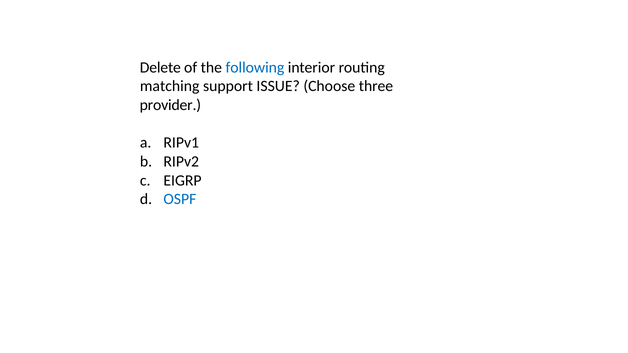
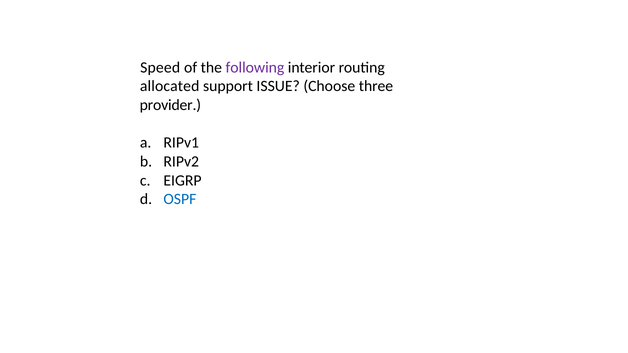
Delete: Delete -> Speed (160, 68)
following colour: blue -> purple (255, 68)
matching: matching -> allocated (170, 86)
